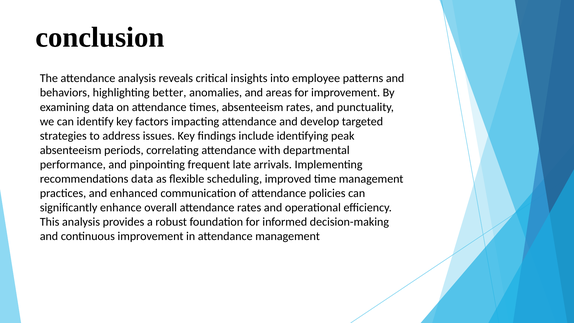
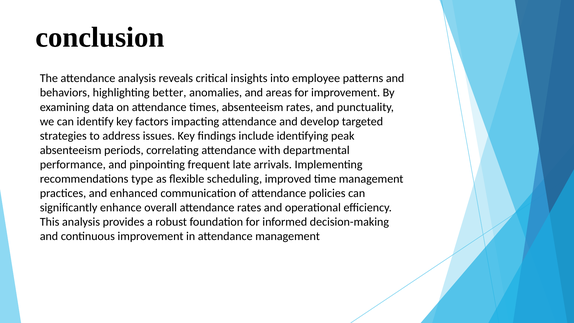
recommendations data: data -> type (142, 179)
